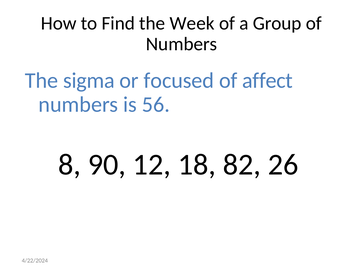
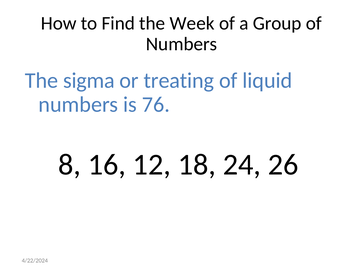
focused: focused -> treating (179, 80)
affect: affect -> liquid (267, 80)
56: 56 -> 76 (156, 104)
90: 90 -> 16 (107, 164)
82: 82 -> 24 (242, 164)
